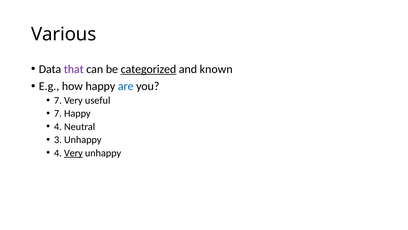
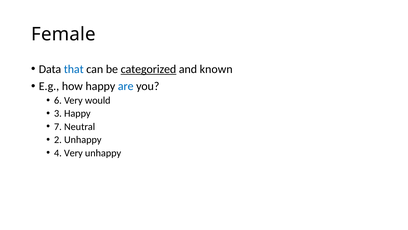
Various: Various -> Female (64, 34)
that colour: purple -> blue (74, 69)
7: 7 -> 6 (58, 100)
useful: useful -> would (98, 100)
7: 7 -> 3 (58, 113)
4: 4 -> 7 (58, 126)
3: 3 -> 2 (58, 140)
Very underline: present -> none (73, 153)
